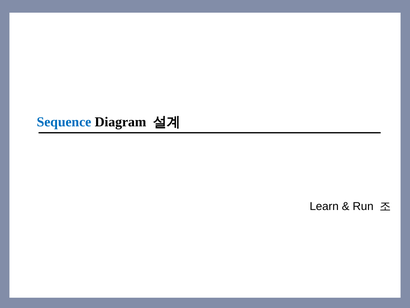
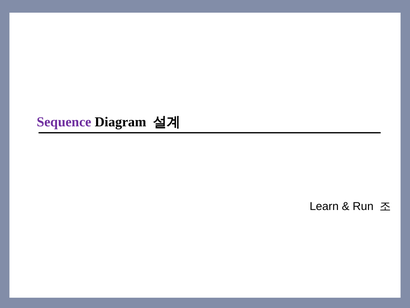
Sequence colour: blue -> purple (64, 122)
